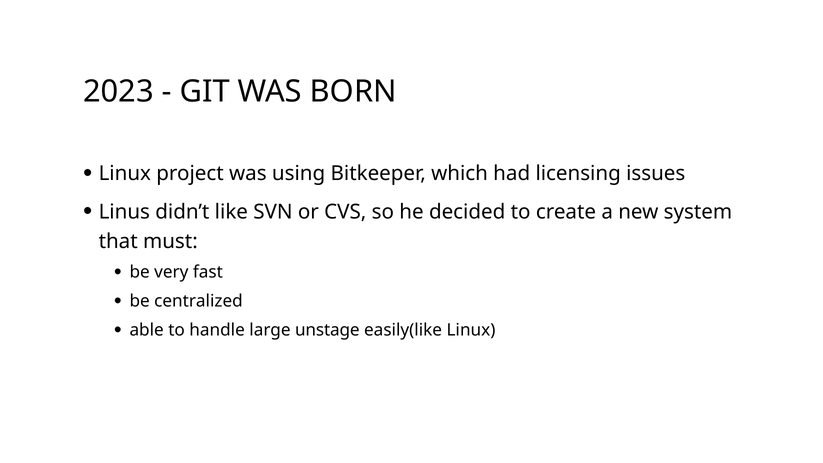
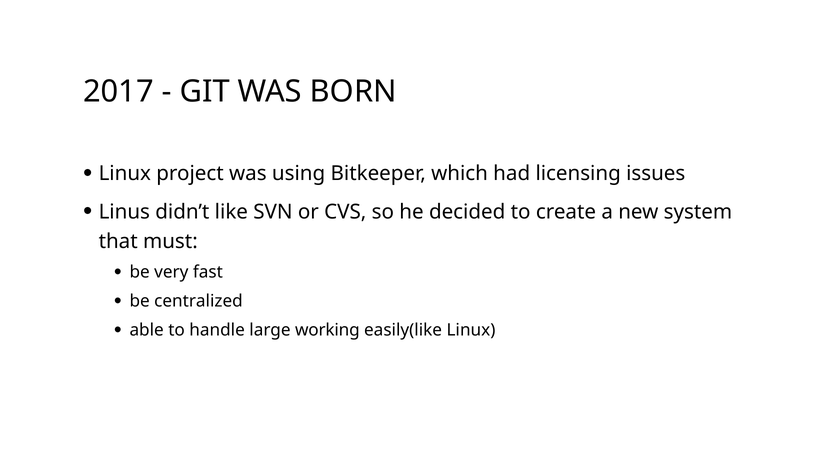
2023: 2023 -> 2017 (118, 91)
unstage: unstage -> working (327, 330)
